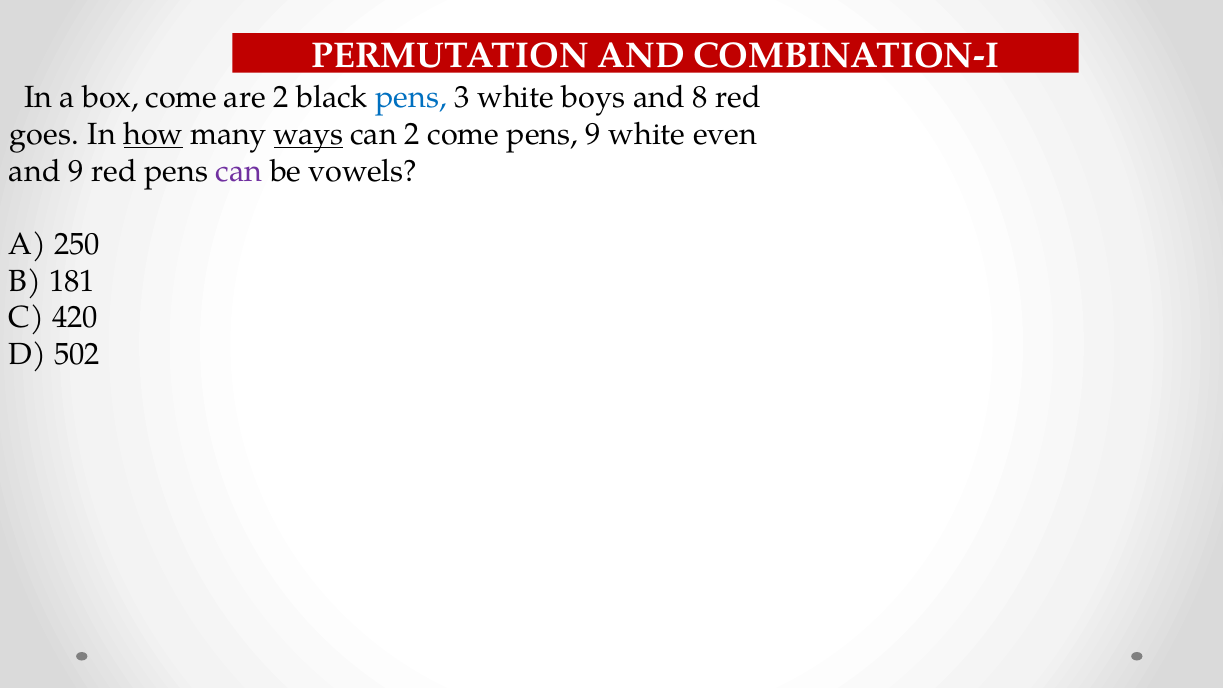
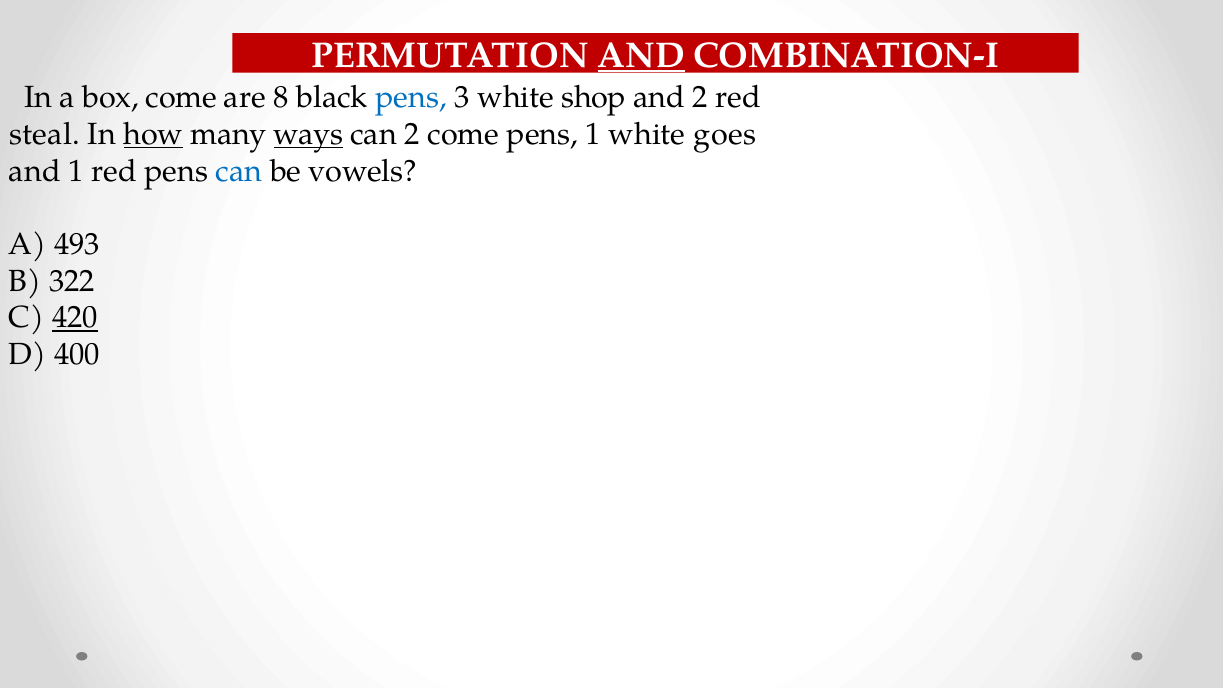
AND underline: none -> present (641, 55)
are 2: 2 -> 8 (281, 98)
boys: boys -> shop (594, 98)
and 8: 8 -> 2 (700, 98)
goes: goes -> steal (45, 134)
pens 9: 9 -> 1 (594, 134)
even: even -> goes (725, 134)
and 9: 9 -> 1 (76, 171)
can colour: purple -> blue (239, 171)
250: 250 -> 493 (77, 244)
181: 181 -> 322 (72, 281)
420 underline: none -> present (75, 318)
502: 502 -> 400 (77, 355)
